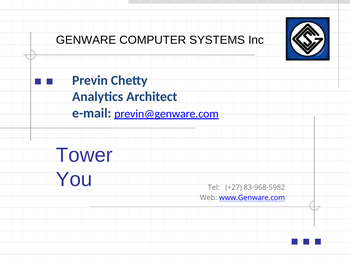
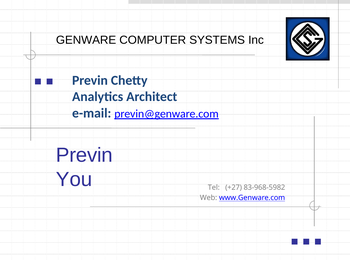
Tower: Tower -> Previn (84, 155)
